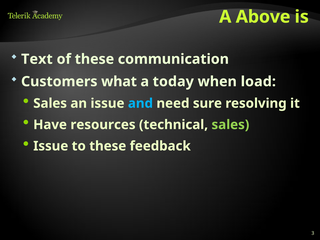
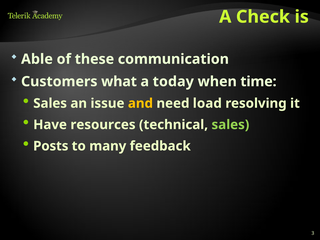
Above: Above -> Check (263, 17)
Text: Text -> Able (37, 59)
load: load -> time (258, 82)
and colour: light blue -> yellow (140, 103)
sure: sure -> load (207, 103)
Issue: Issue -> Posts (51, 146)
to these: these -> many (108, 146)
